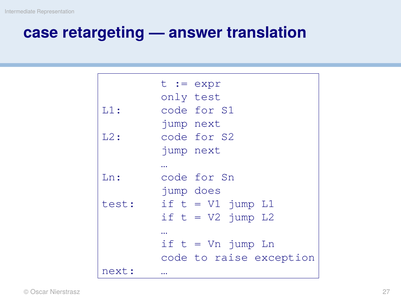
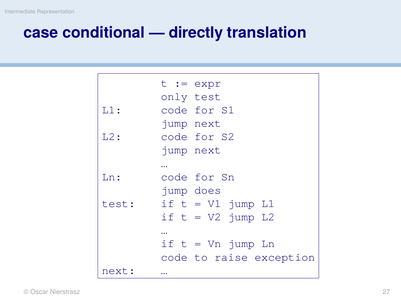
retargeting: retargeting -> conditional (104, 33)
answer: answer -> directly (196, 33)
